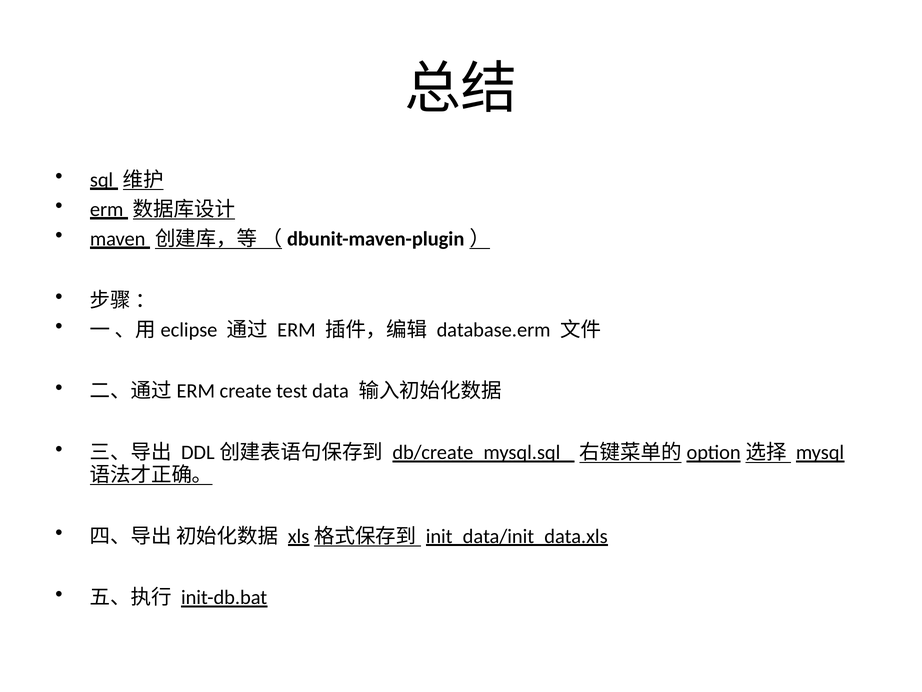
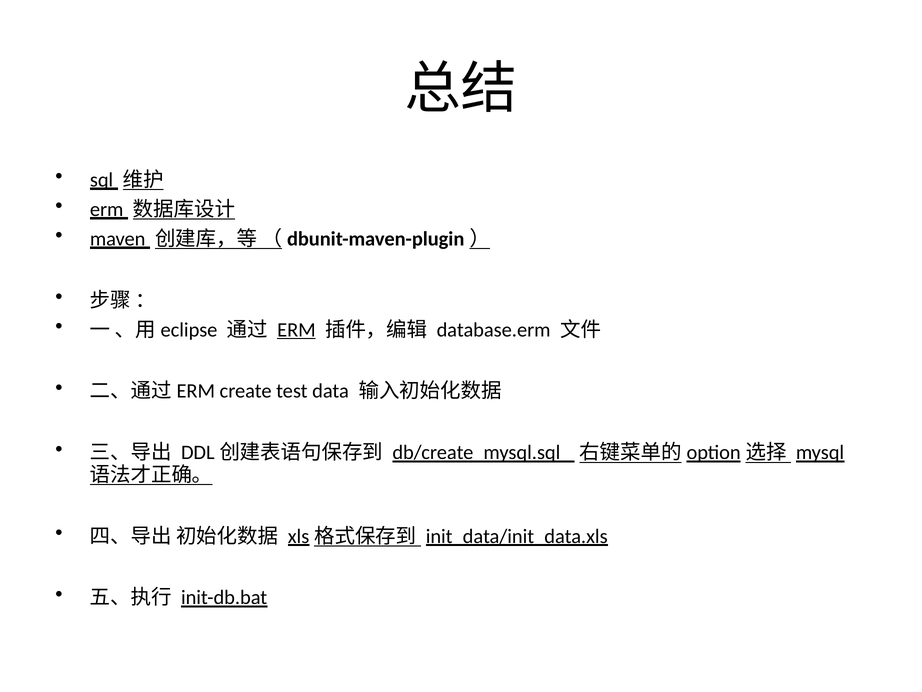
ERM underline: none -> present (296, 330)
